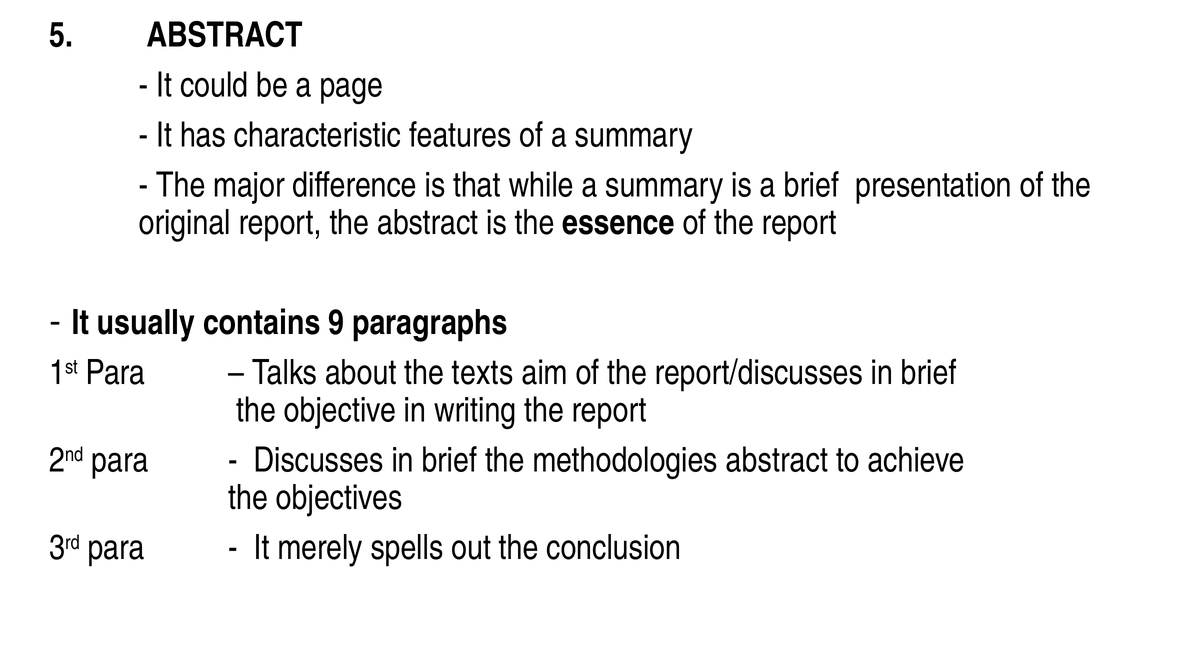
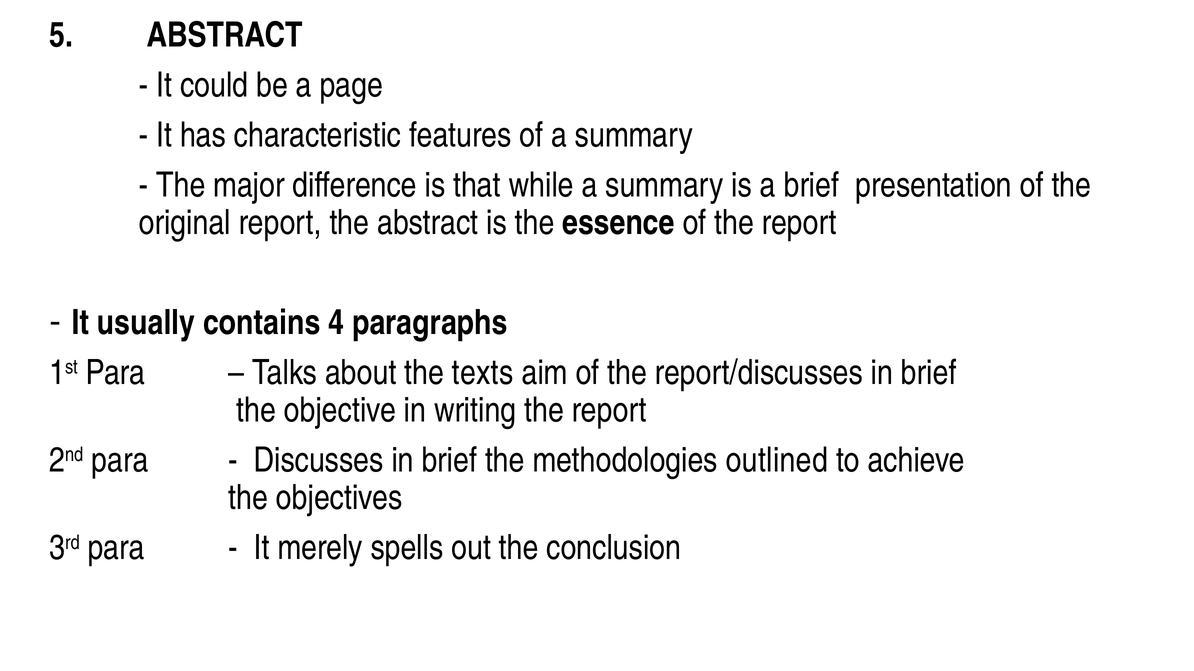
9: 9 -> 4 (336, 323)
methodologies abstract: abstract -> outlined (777, 461)
